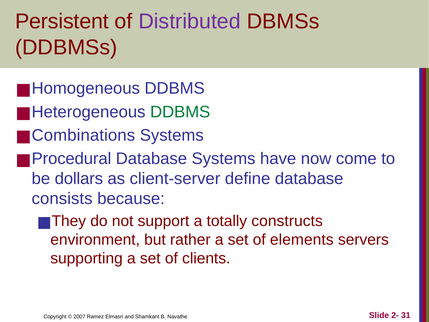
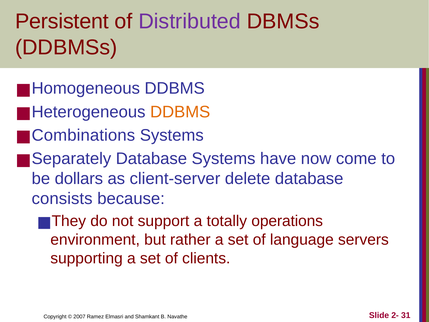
DDBMS colour: green -> orange (180, 112)
Procedural: Procedural -> Separately (71, 159)
define: define -> delete (248, 179)
constructs: constructs -> operations (287, 221)
elements: elements -> language (302, 239)
